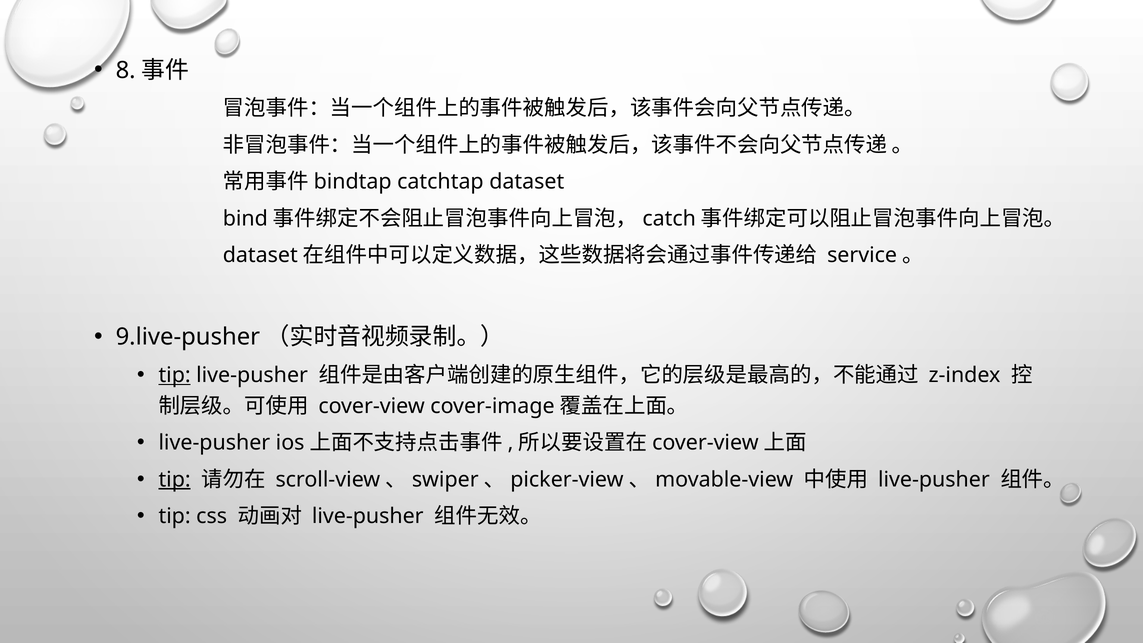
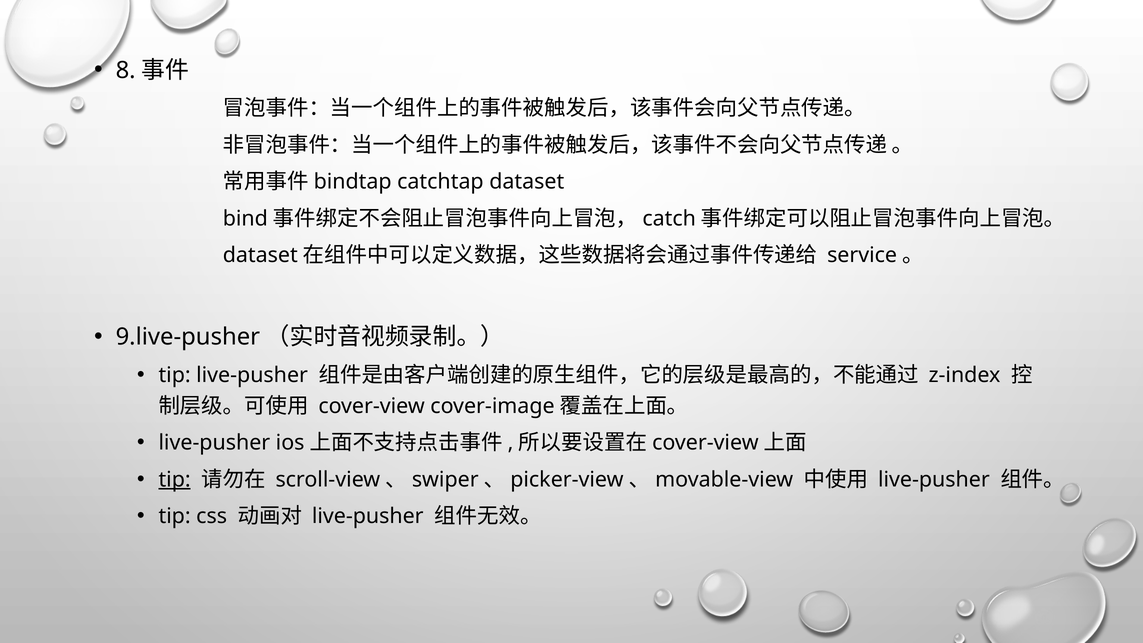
tip underline: present -> none (175, 375)
